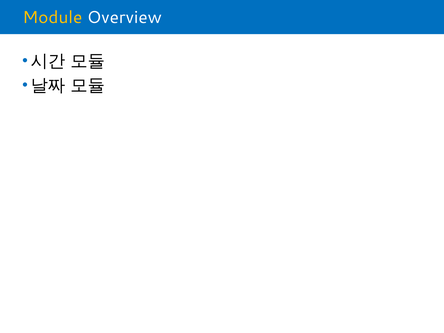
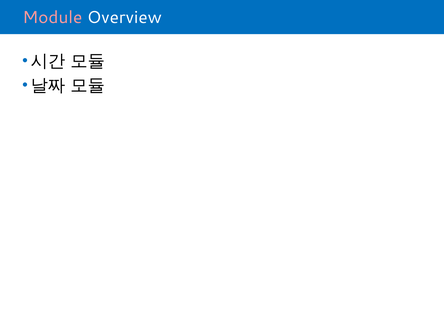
Module colour: yellow -> pink (52, 18)
